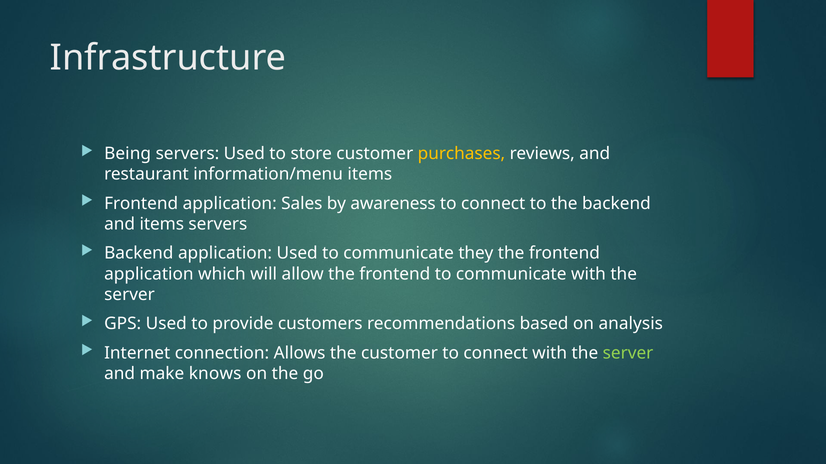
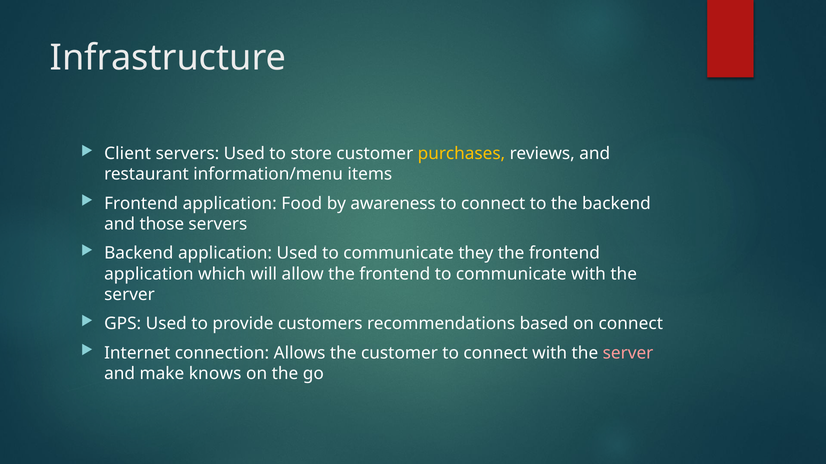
Being: Being -> Client (128, 154)
Sales: Sales -> Food (302, 204)
and items: items -> those (162, 224)
on analysis: analysis -> connect (631, 324)
server colour: light green -> pink (628, 353)
